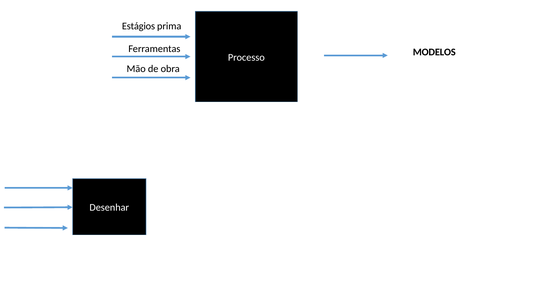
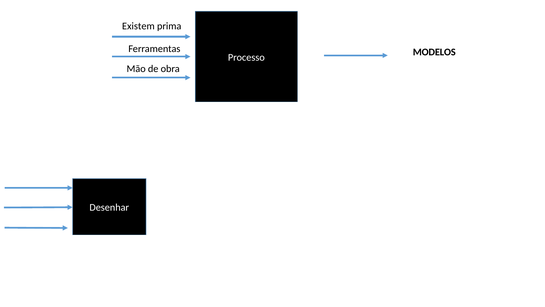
Estágios: Estágios -> Existem (138, 26)
